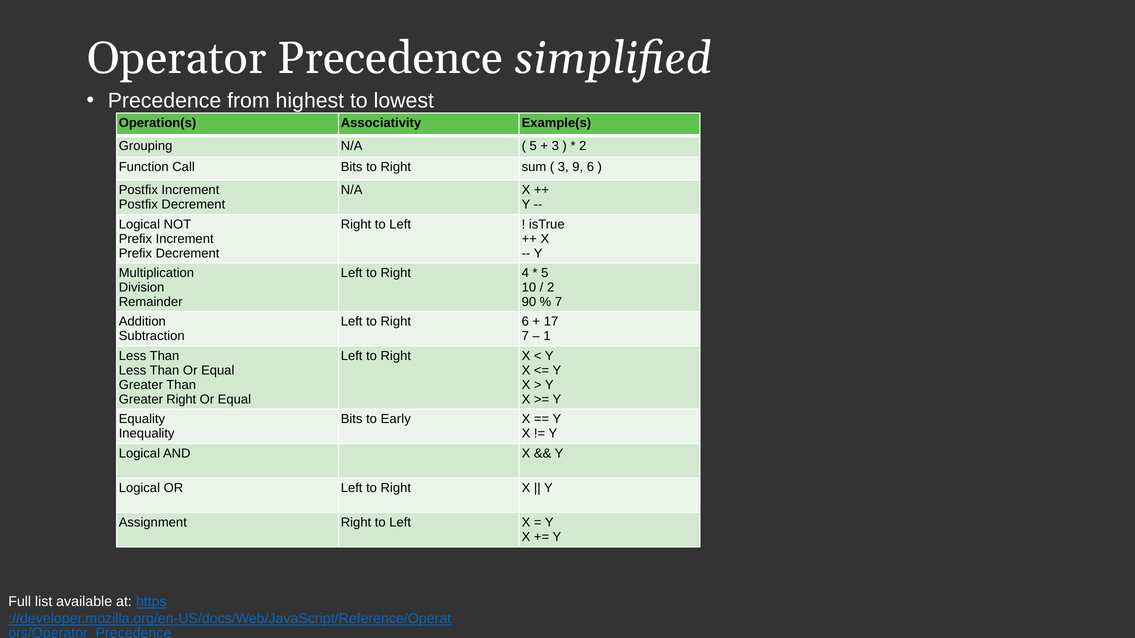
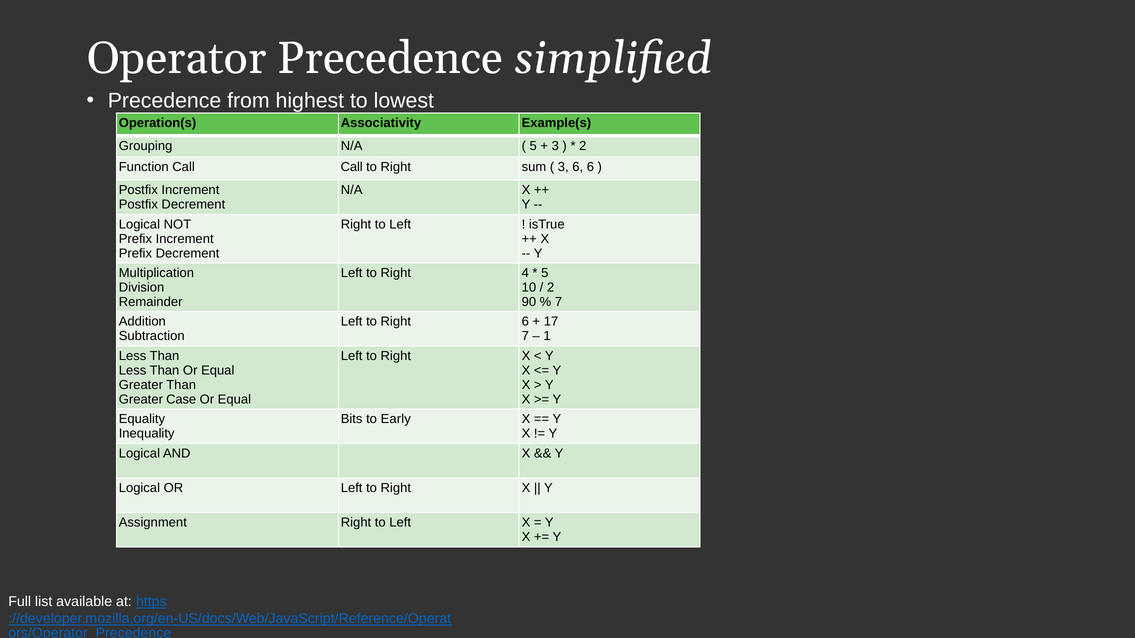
Call Bits: Bits -> Call (352, 167)
3 9: 9 -> 6 (578, 167)
Greater Right: Right -> Case (181, 400)
